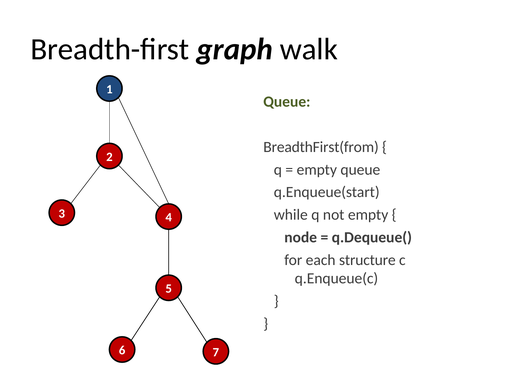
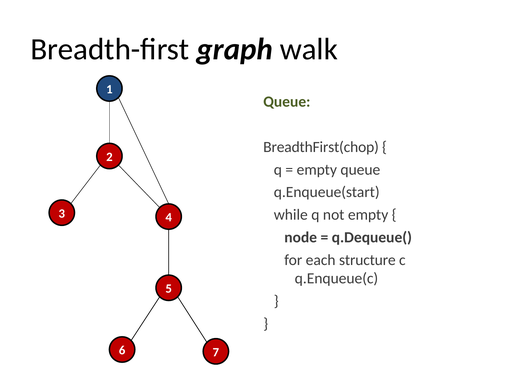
BreadthFirst(from: BreadthFirst(from -> BreadthFirst(chop (321, 147)
